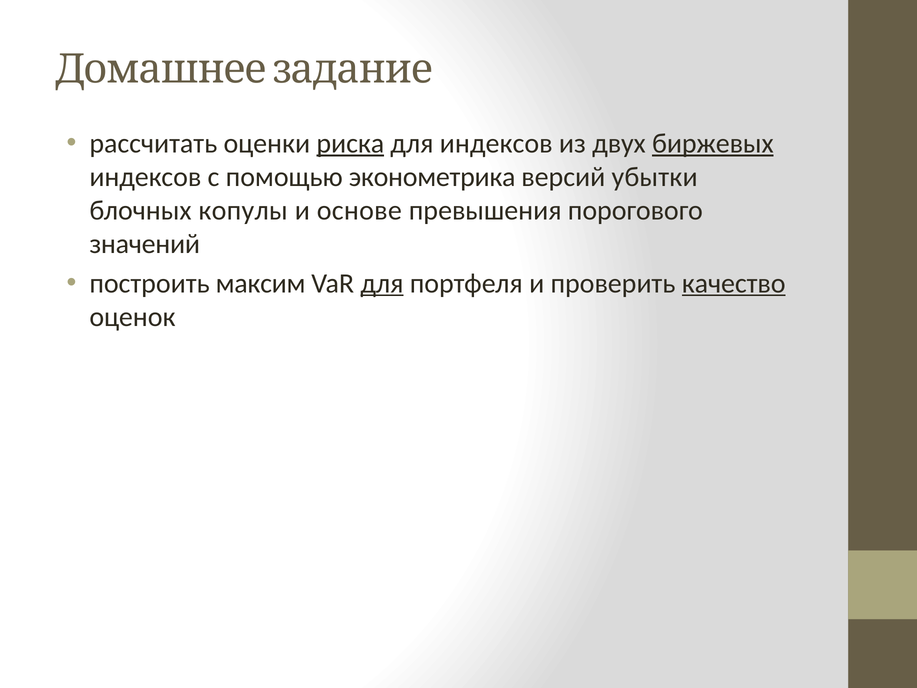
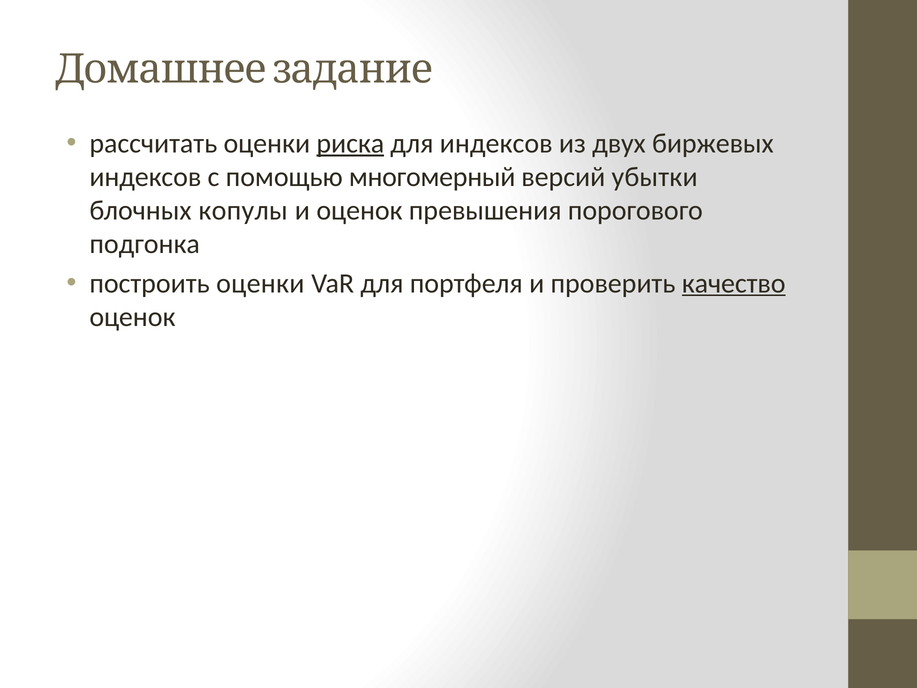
биржевых underline: present -> none (713, 143)
эконометрика: эконометрика -> многомерный (432, 177)
и основе: основе -> оценок (359, 210)
значений: значений -> подгонка (145, 244)
построить максим: максим -> оценки (260, 283)
для underline: present -> none (382, 283)
